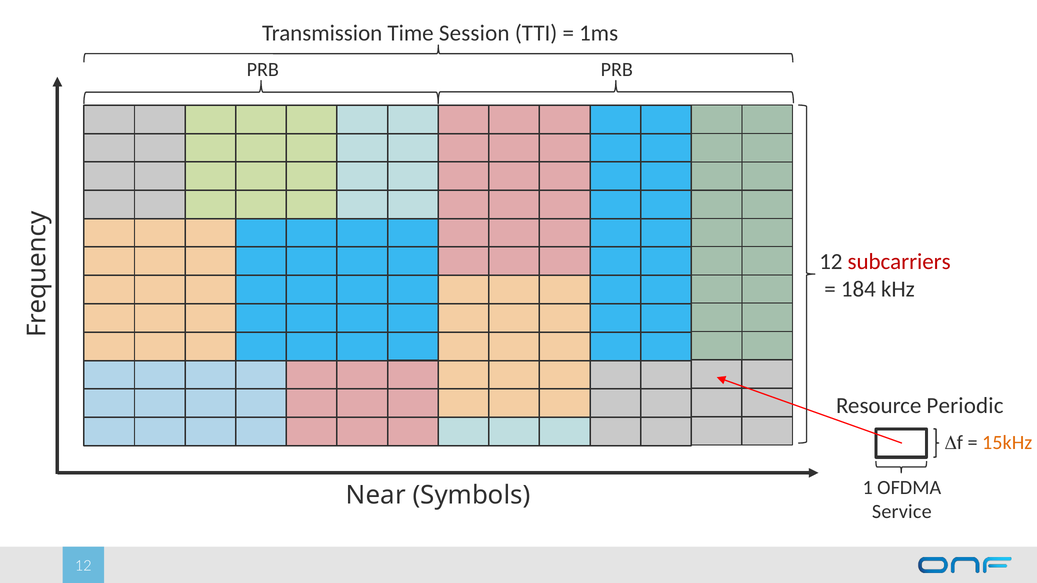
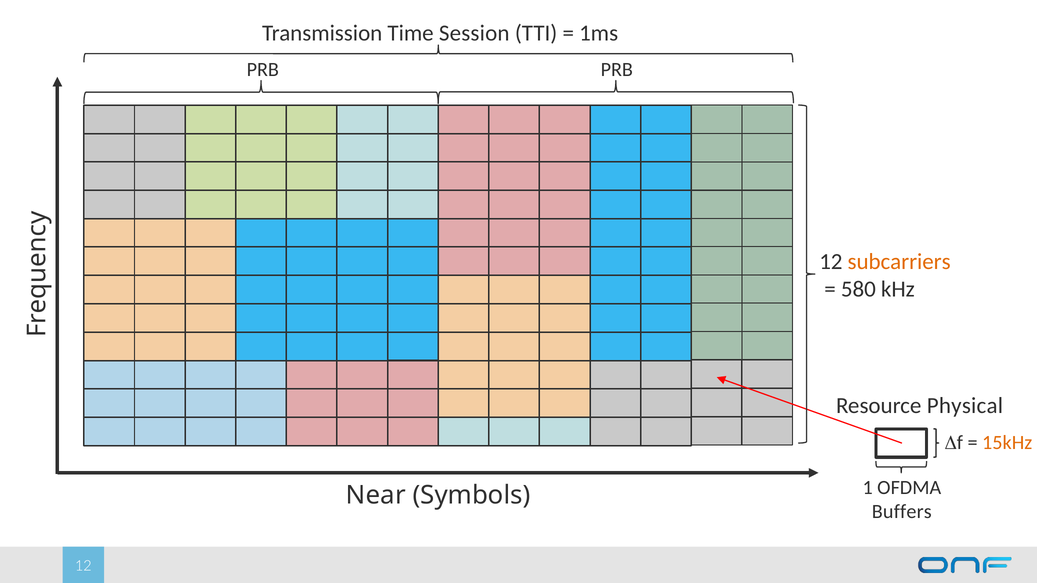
subcarriers colour: red -> orange (899, 262)
184: 184 -> 580 (858, 289)
Periodic: Periodic -> Physical (965, 406)
Service: Service -> Buffers (902, 512)
